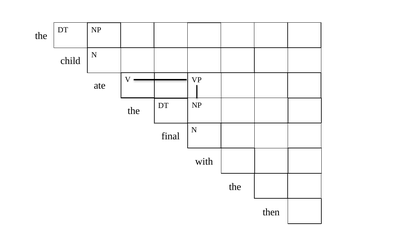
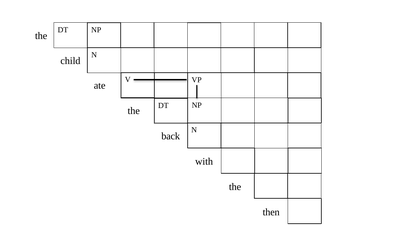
final: final -> back (171, 136)
